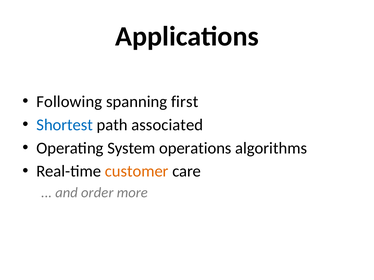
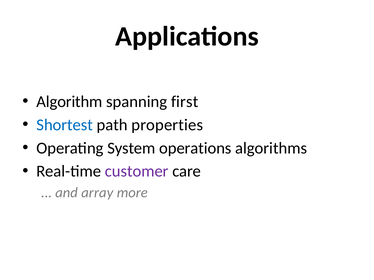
Following: Following -> Algorithm (69, 102)
associated: associated -> properties (167, 125)
customer colour: orange -> purple (137, 172)
order: order -> array (97, 193)
